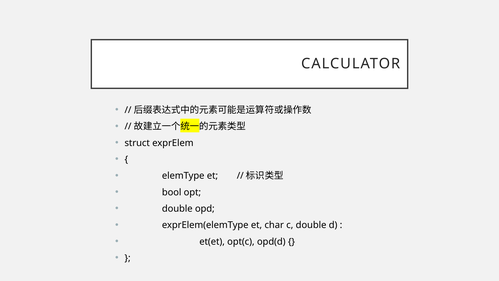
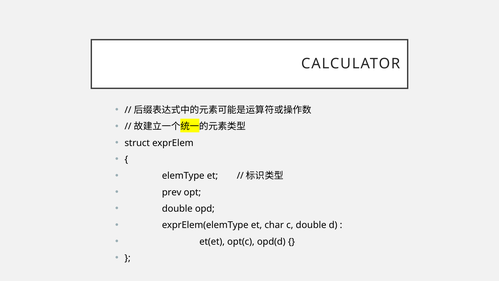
bool: bool -> prev (172, 192)
